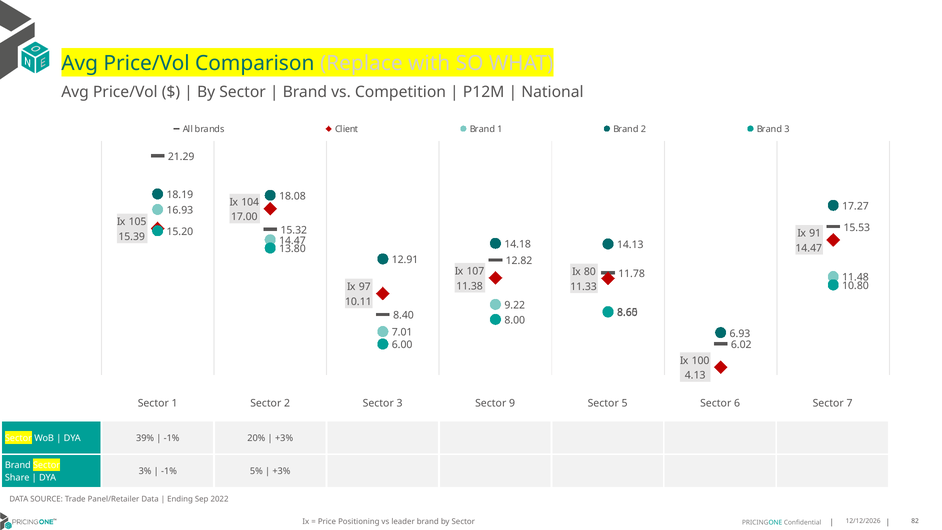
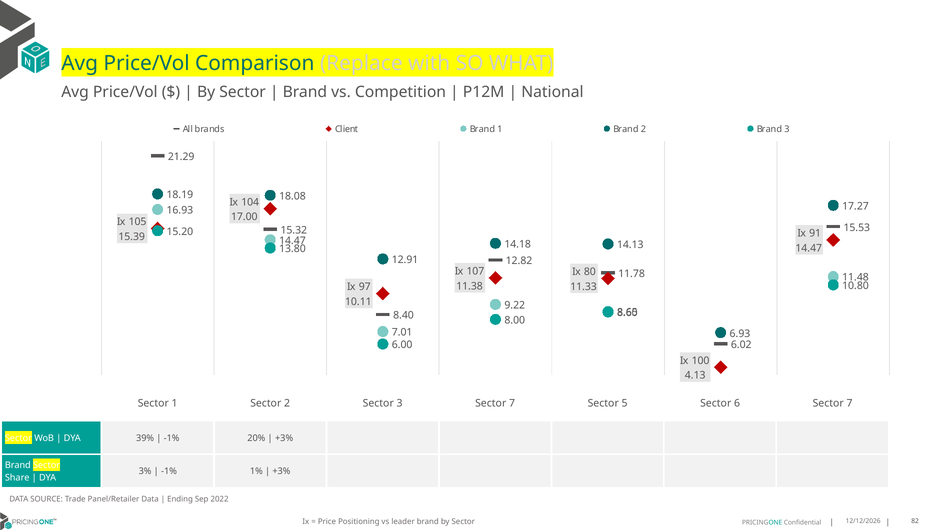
3 Sector 9: 9 -> 7 (512, 403)
5%: 5% -> 1% (256, 471)
